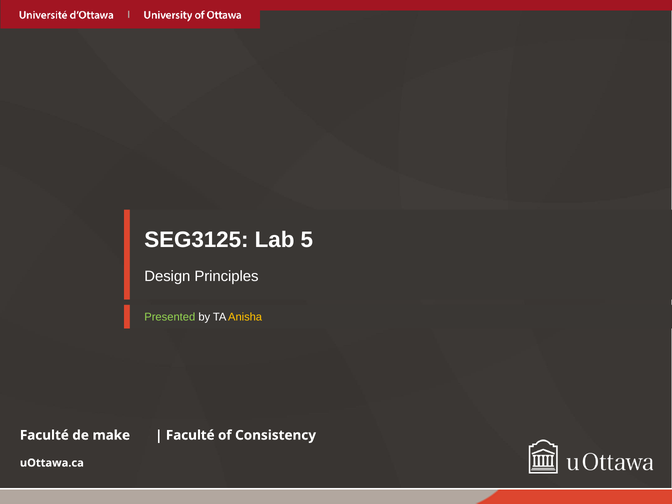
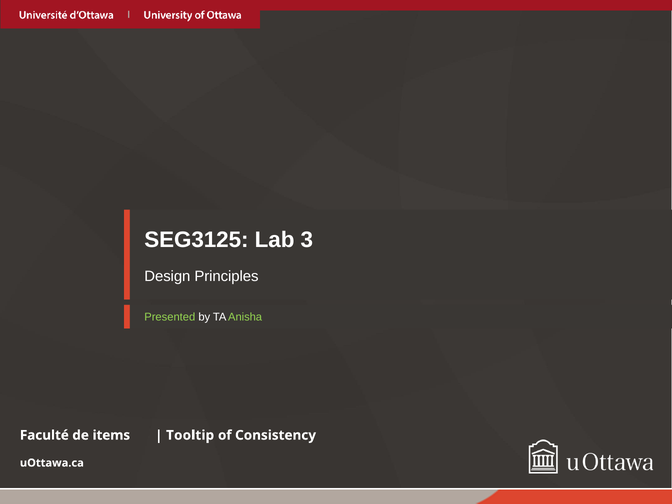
5: 5 -> 3 (307, 240)
Anisha colour: yellow -> light green (245, 317)
make: make -> items (111, 435)
Faculté: Faculté -> Tooltip (190, 435)
